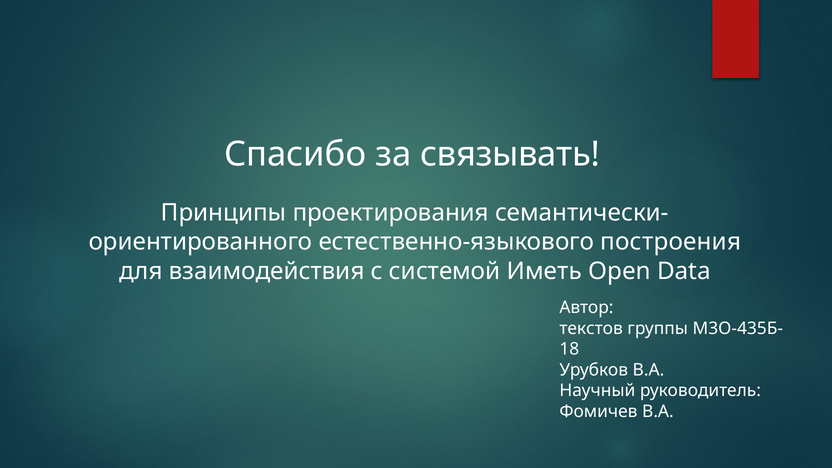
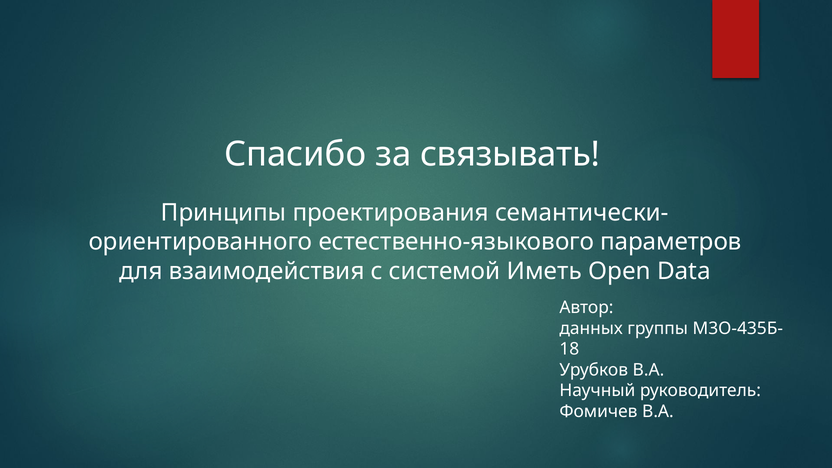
построения: построения -> параметров (671, 242)
текстов: текстов -> данных (591, 328)
